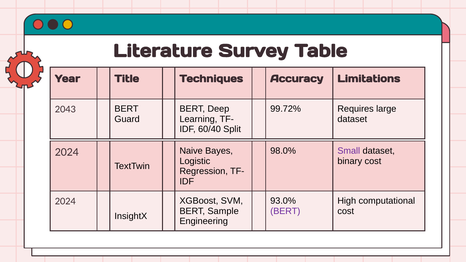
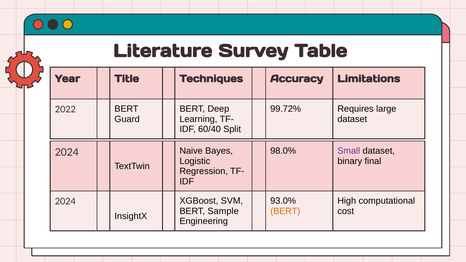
2043: 2043 -> 2022 (65, 110)
binary cost: cost -> final (373, 161)
BERT colour: purple -> orange (285, 211)
